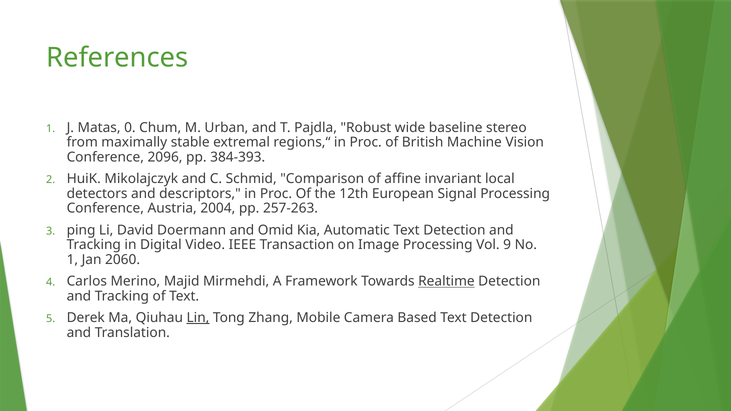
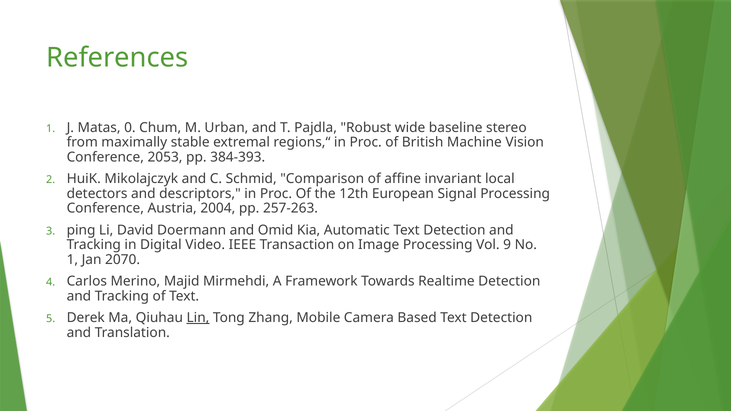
2096: 2096 -> 2053 (165, 157)
2060: 2060 -> 2070 (123, 260)
Realtime underline: present -> none (446, 281)
